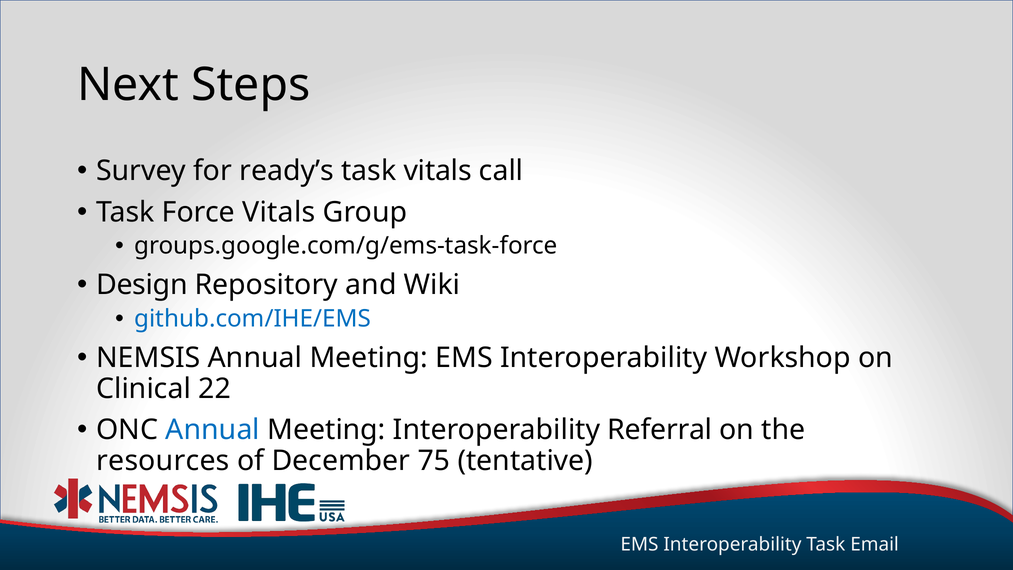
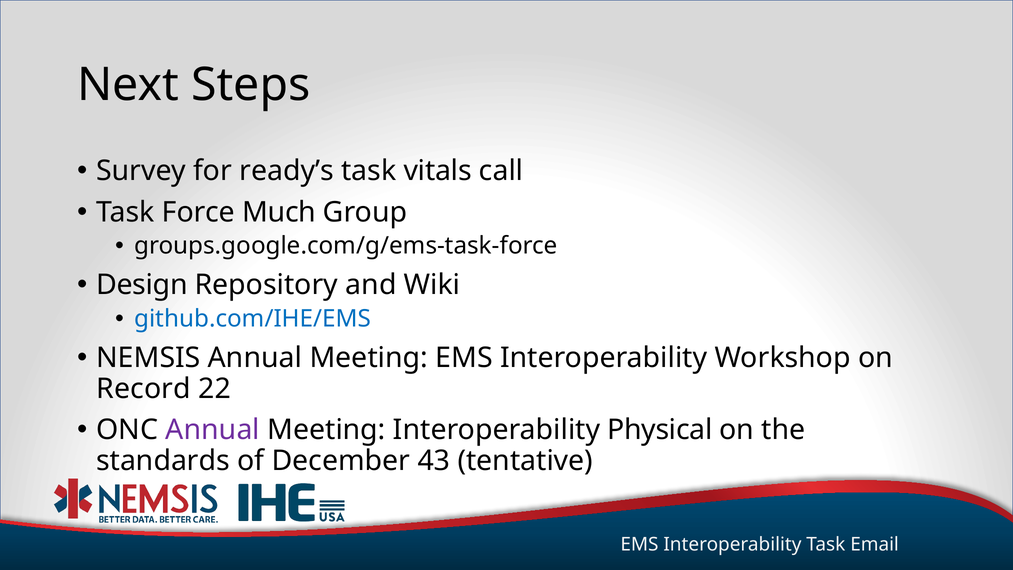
Force Vitals: Vitals -> Much (279, 212)
Clinical: Clinical -> Record (144, 389)
Annual colour: blue -> purple (213, 430)
Referral: Referral -> Physical (660, 430)
resources: resources -> standards (163, 461)
75: 75 -> 43 (434, 461)
